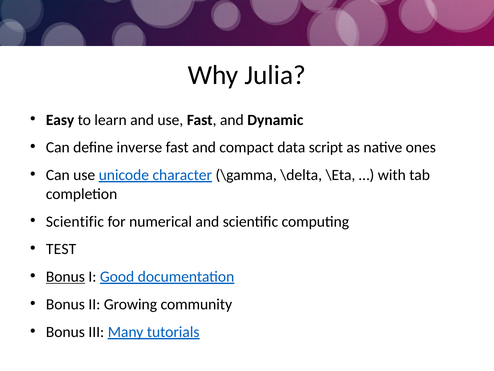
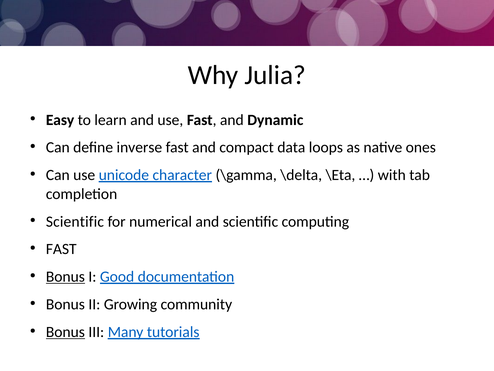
script: script -> loops (326, 147)
TEST: TEST -> FAST (61, 249)
Bonus underline: none -> present (65, 331)
